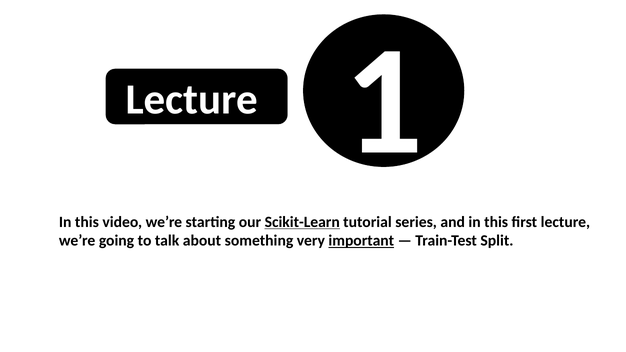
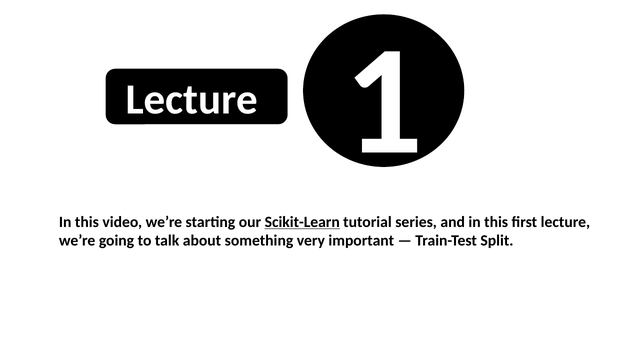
important underline: present -> none (361, 241)
